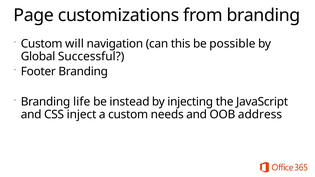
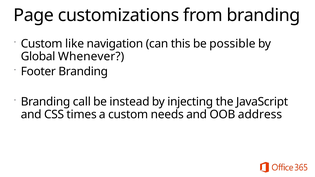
will: will -> like (75, 44)
Successful: Successful -> Whenever (91, 56)
life: life -> call (82, 102)
inject: inject -> times (82, 115)
